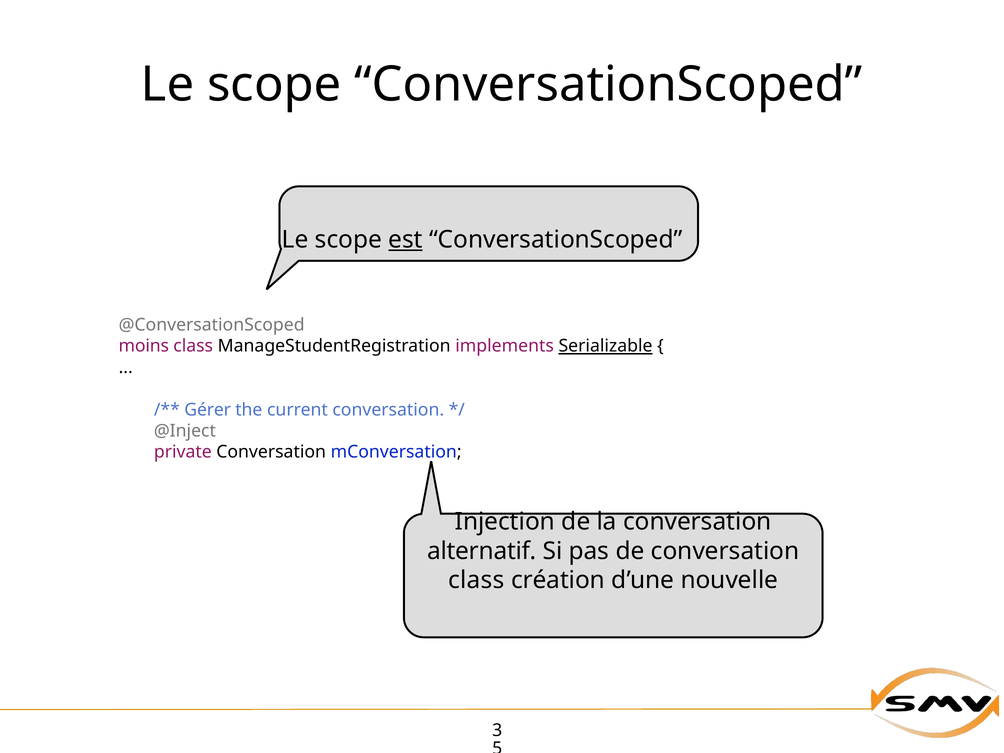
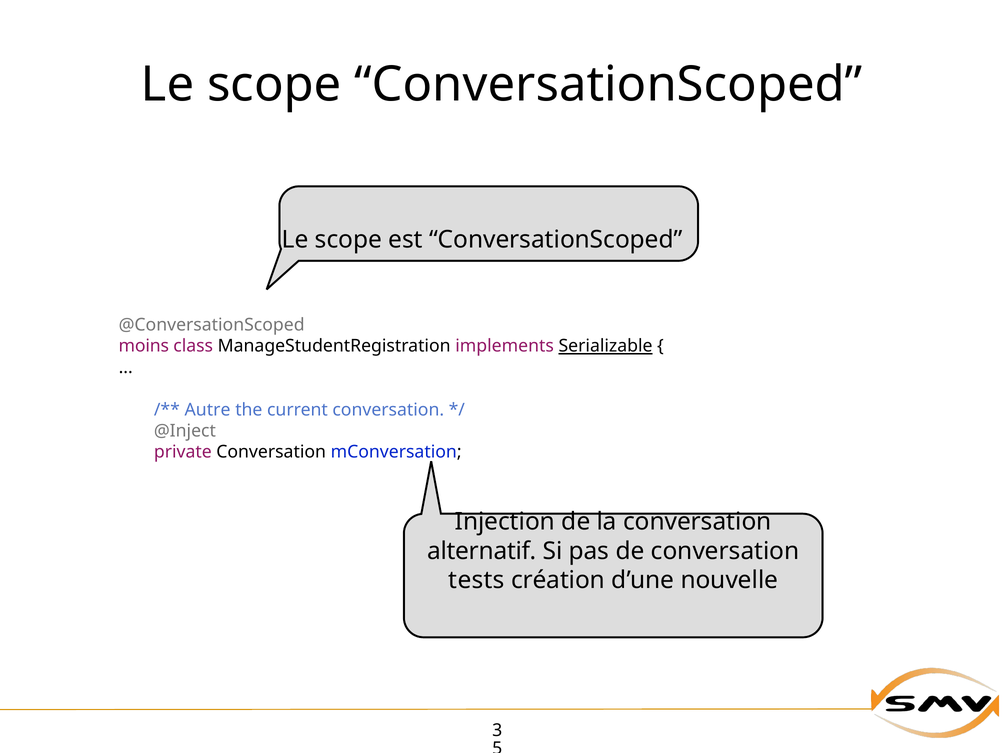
est underline: present -> none (406, 240)
Gérer: Gérer -> Autre (208, 410)
class: class -> tests (476, 580)
